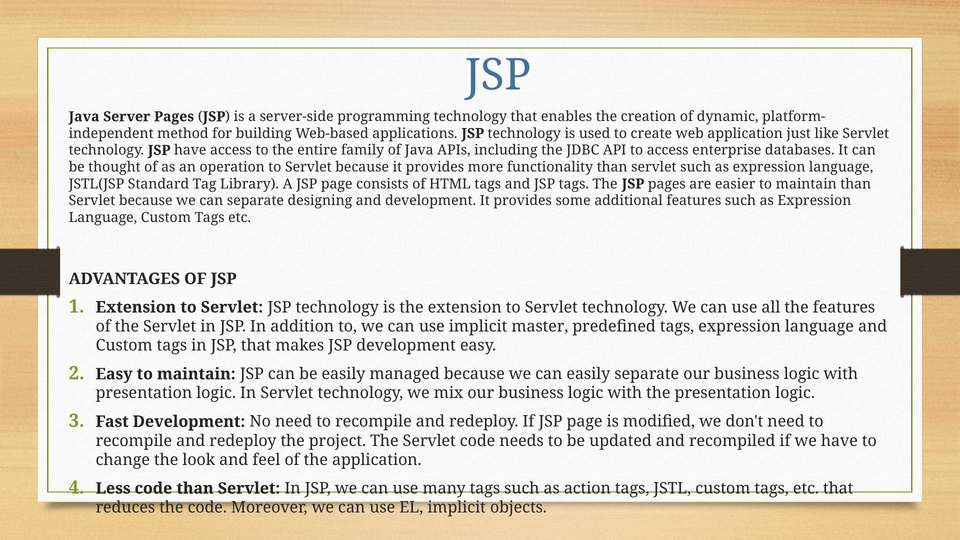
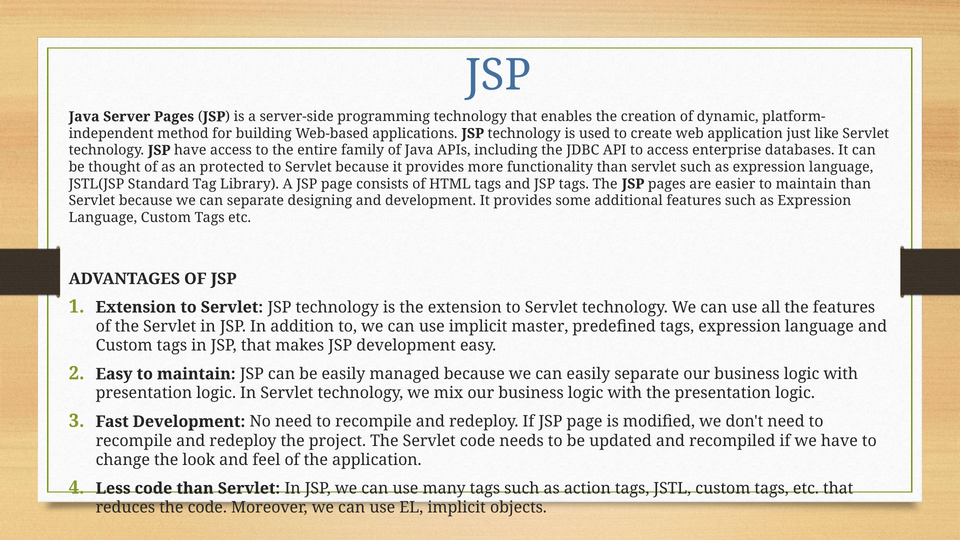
operation: operation -> protected (232, 167)
